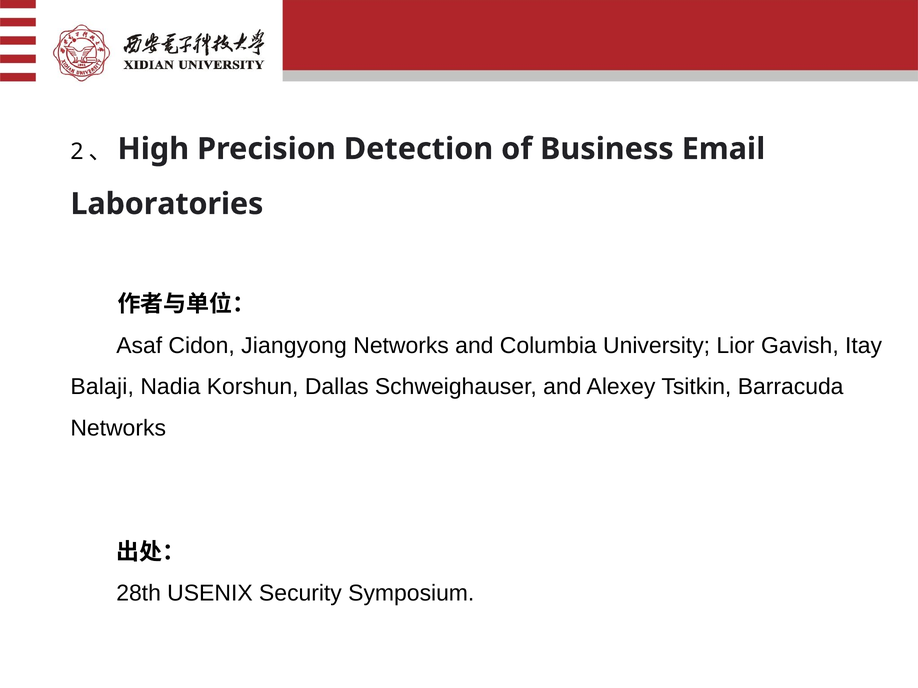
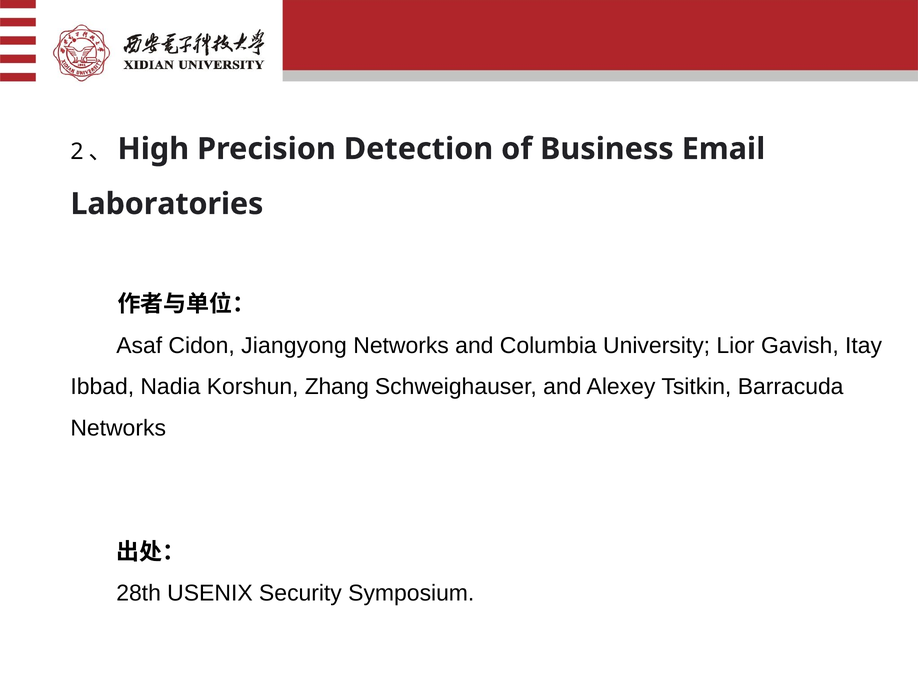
Balaji: Balaji -> Ibbad (102, 387)
Dallas: Dallas -> Zhang (337, 387)
